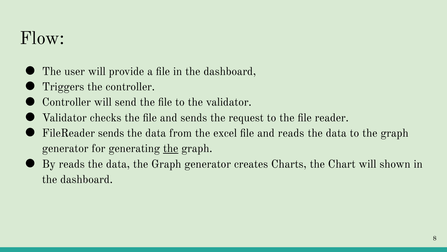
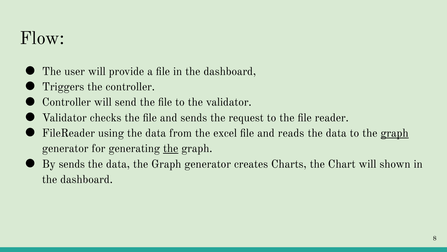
FileReader sends: sends -> using (111, 133)
graph underline: none -> present (395, 133)
By reads: reads -> sends (72, 164)
